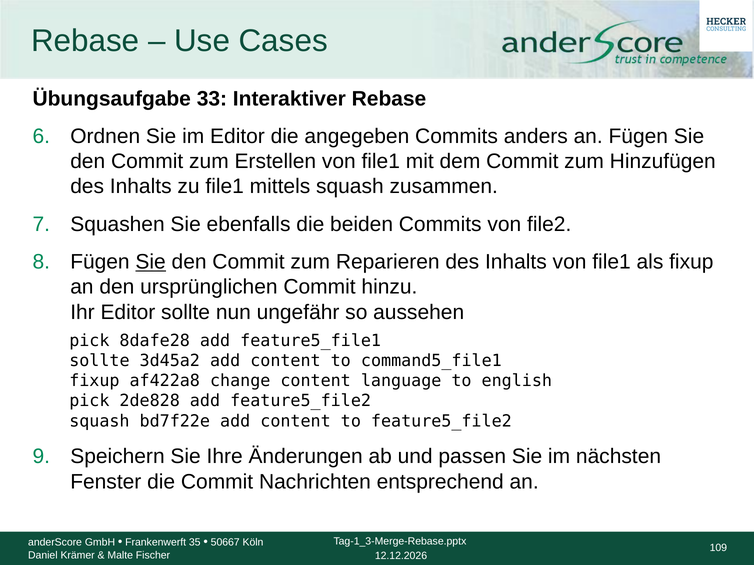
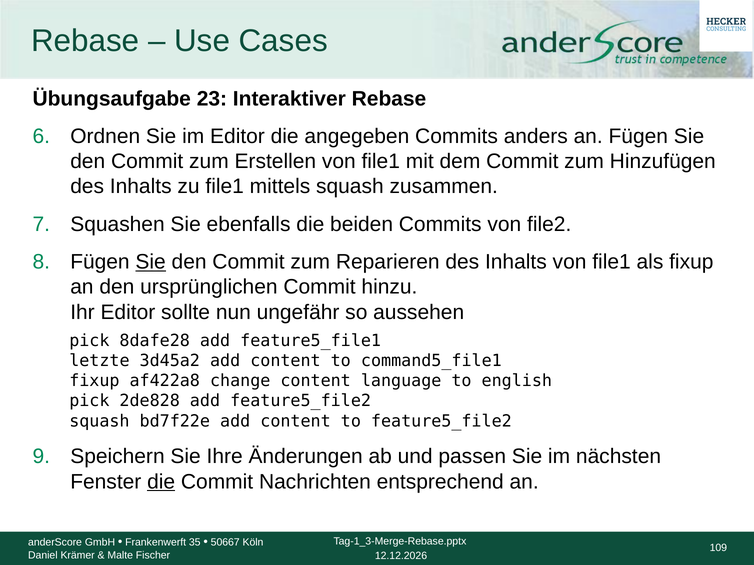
33: 33 -> 23 (212, 99)
sollte: sollte -> letzte (99, 361)
die underline: none -> present (161, 482)
